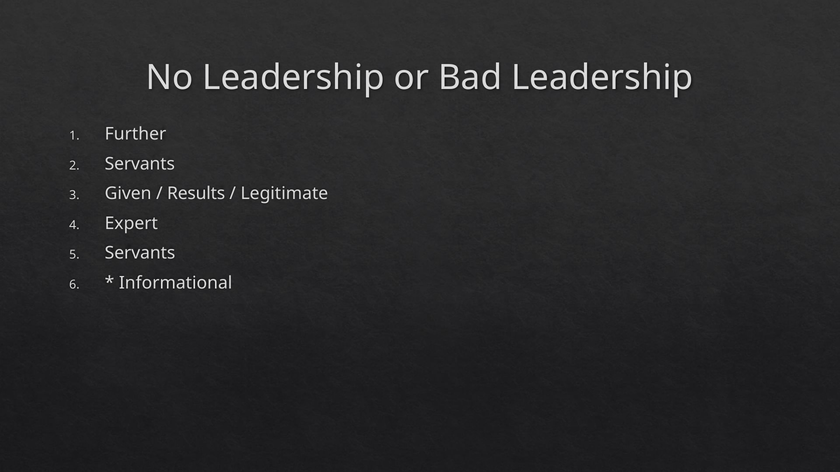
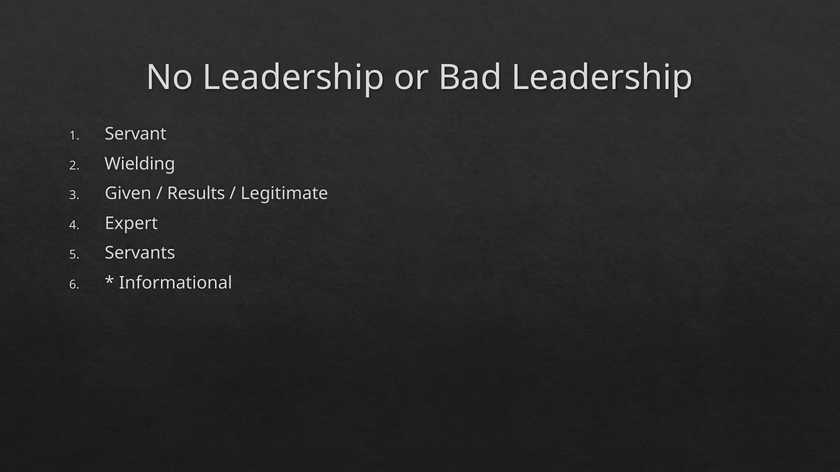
Further: Further -> Servant (136, 134)
Servants: Servants -> Wielding (140, 164)
